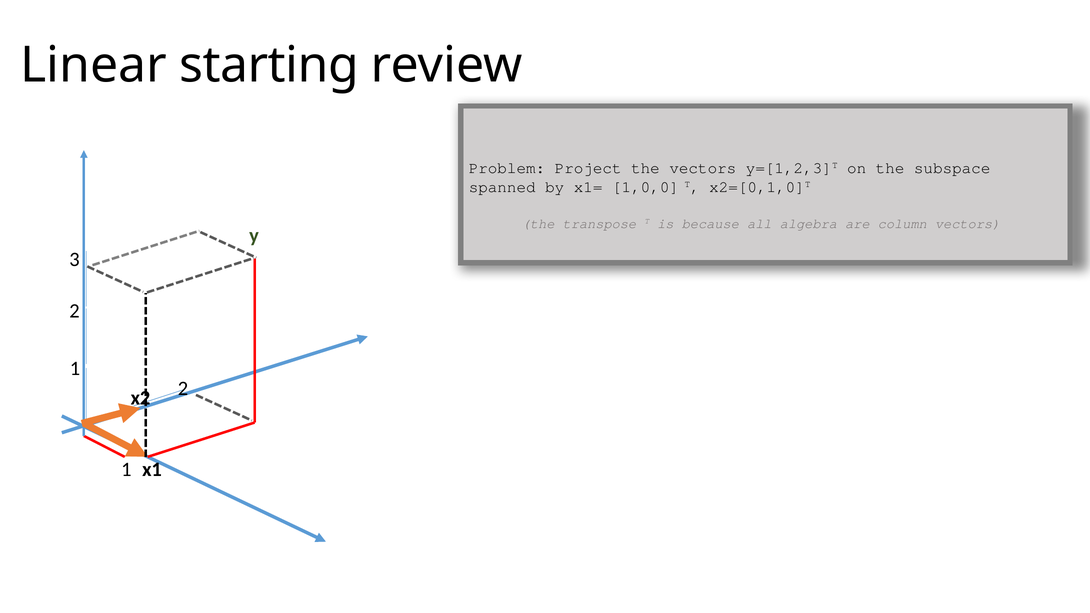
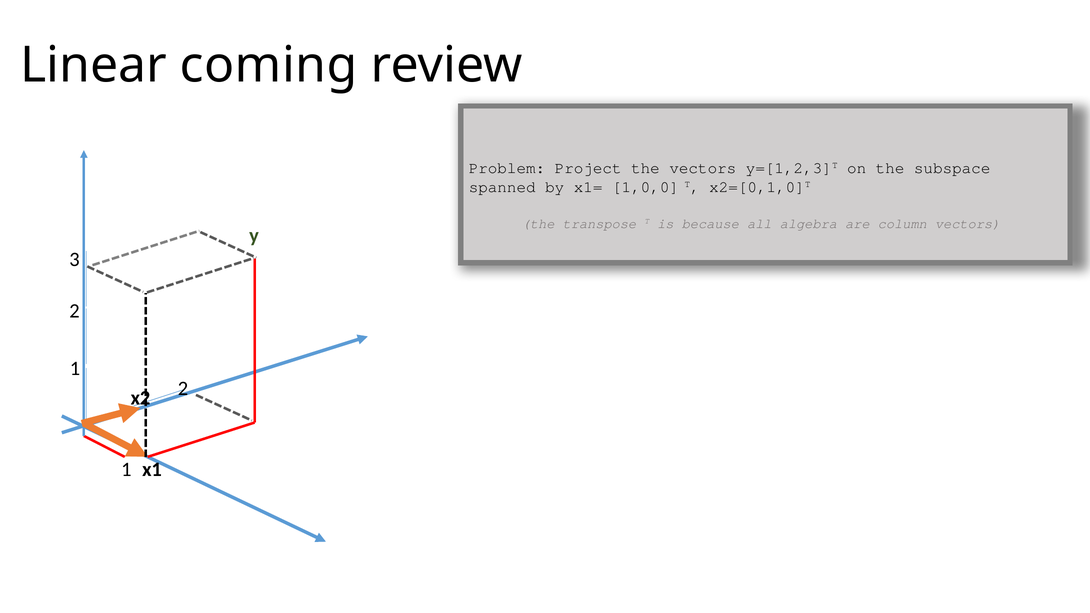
starting: starting -> coming (269, 65)
